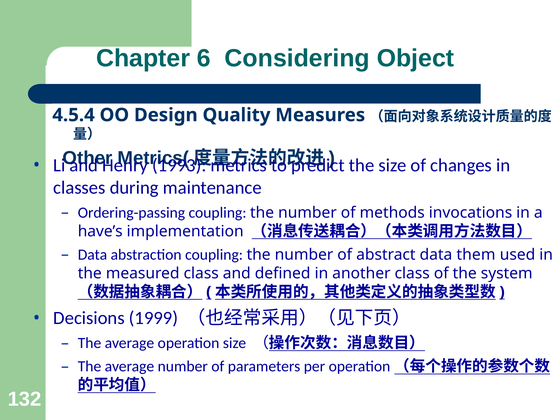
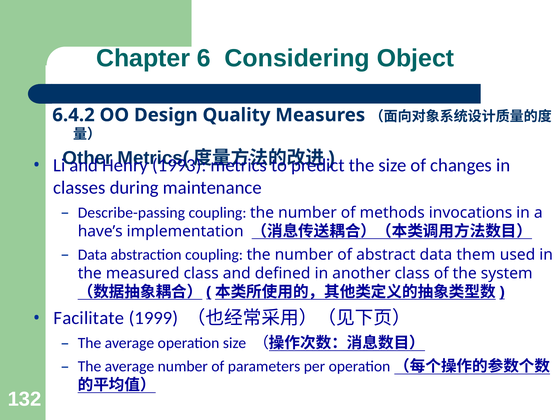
4.5.4: 4.5.4 -> 6.4.2 (74, 115)
Ordering-passing: Ordering-passing -> Describe-passing (131, 213)
Decisions: Decisions -> Facilitate (89, 318)
